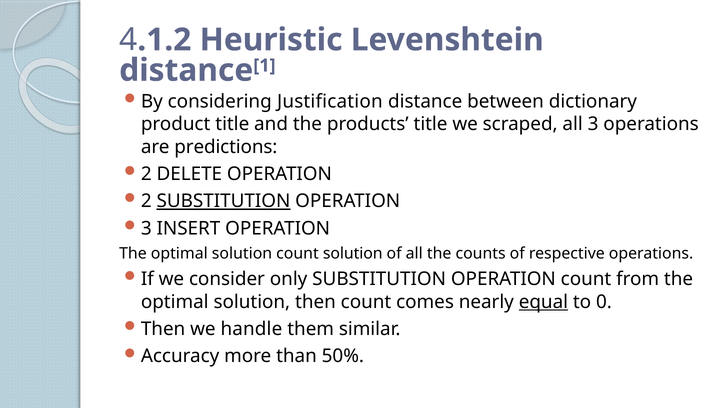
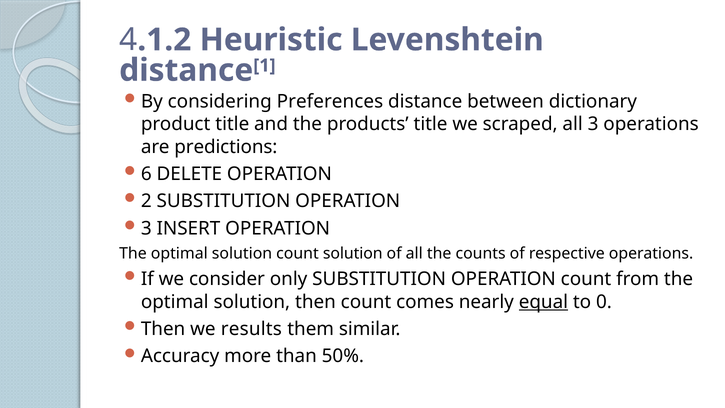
Justification: Justification -> Preferences (330, 101)
2: 2 -> 6 (146, 174)
SUBSTITUTION underline: present -> none (223, 201)
handle: handle -> results (251, 329)
